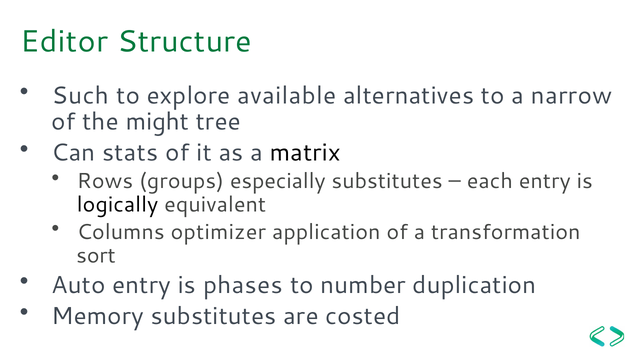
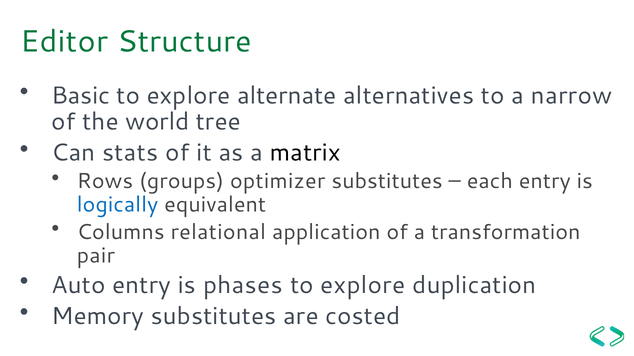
Such: Such -> Basic (81, 96)
available: available -> alternate (287, 96)
might: might -> world (157, 122)
especially: especially -> optimizer (278, 182)
logically colour: black -> blue (117, 205)
optimizer: optimizer -> relational (218, 232)
sort: sort -> pair (96, 256)
number: number -> explore (363, 286)
